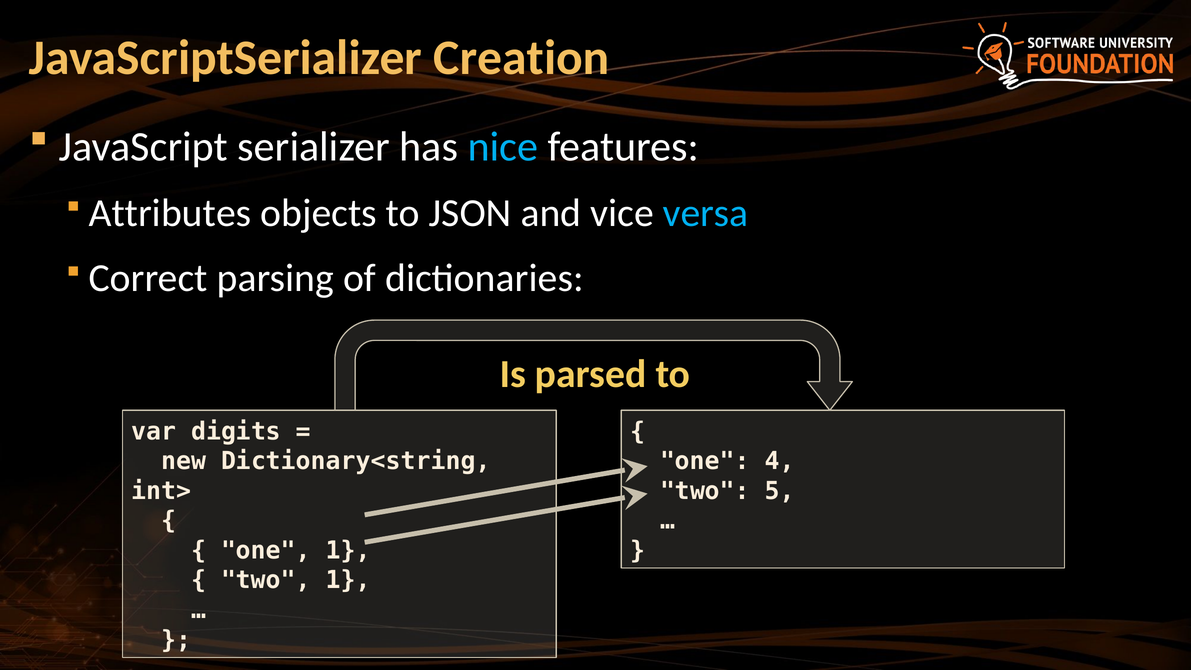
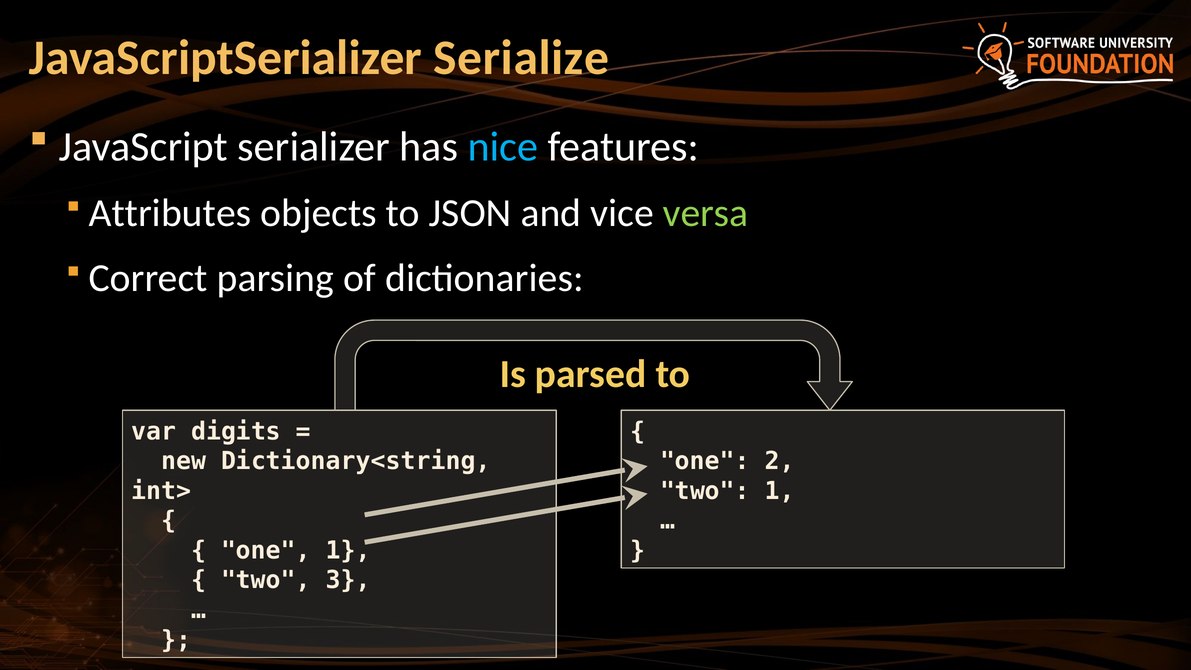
Creation: Creation -> Serialize (521, 58)
versa colour: light blue -> light green (706, 213)
4: 4 -> 2 (780, 461)
two 5: 5 -> 1 (780, 491)
two 1: 1 -> 3 (348, 580)
